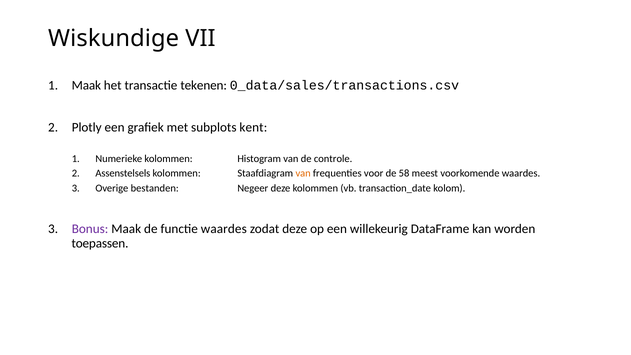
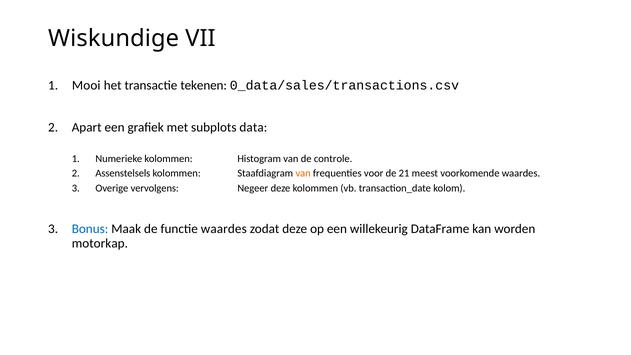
Maak: Maak -> Mooi (86, 85)
Plotly: Plotly -> Apart (87, 127)
kent: kent -> data (253, 127)
58: 58 -> 21 (404, 173)
bestanden: bestanden -> vervolgens (155, 188)
Bonus colour: purple -> blue (90, 229)
toepassen: toepassen -> motorkap (100, 243)
